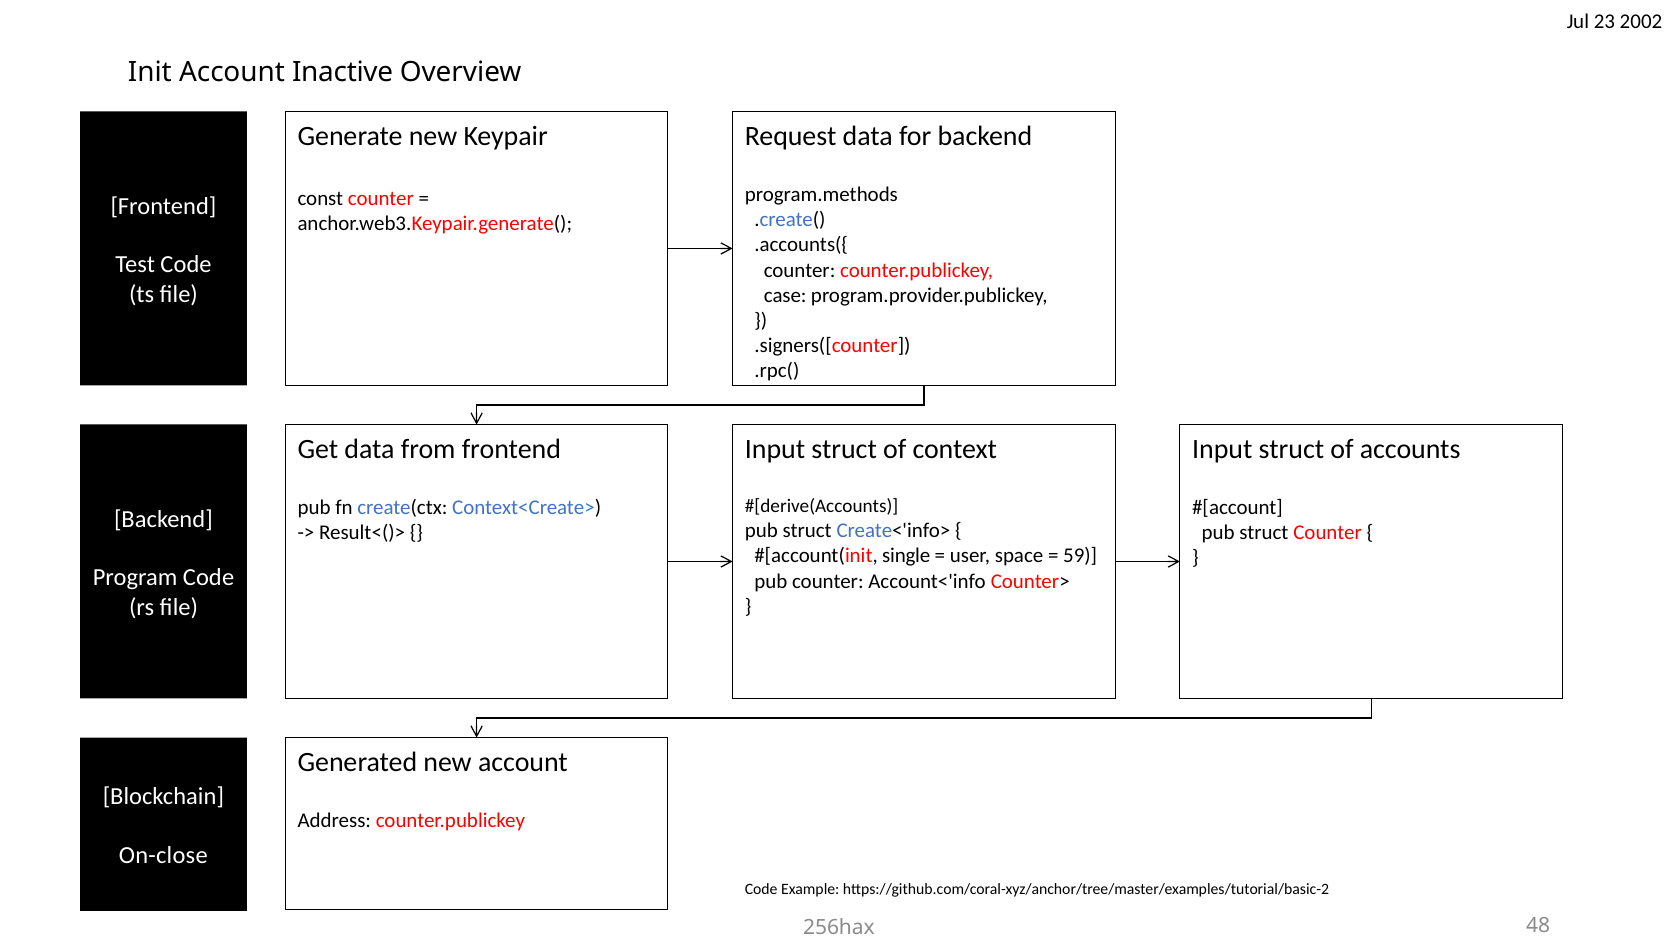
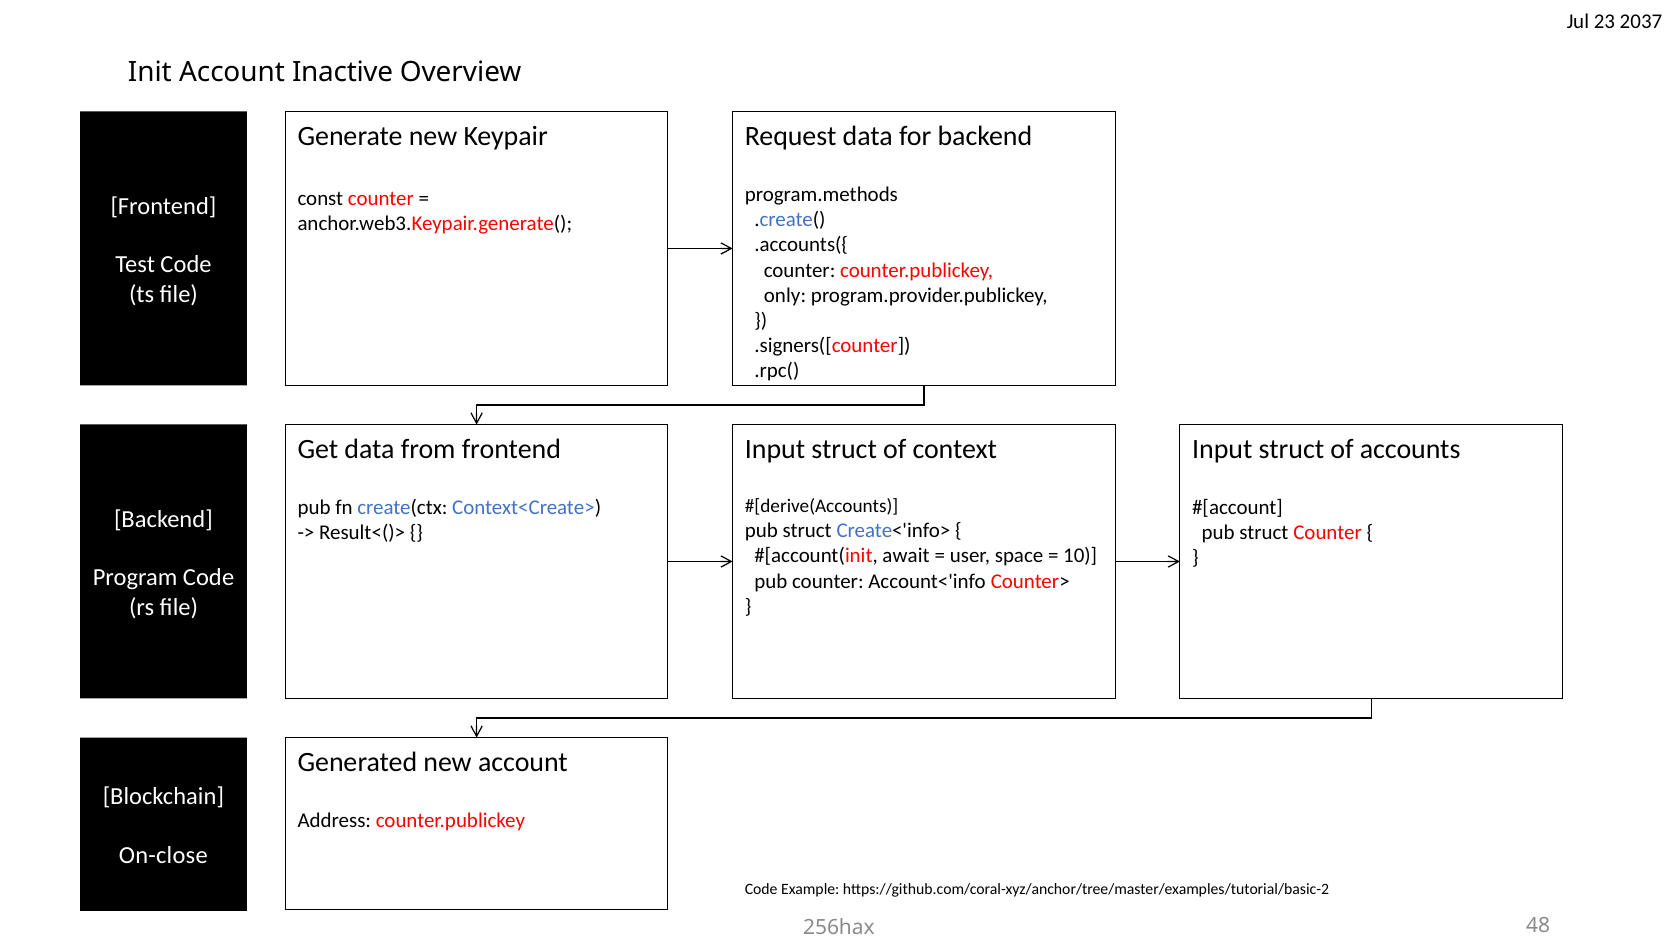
2002: 2002 -> 2037 (1641, 21)
case: case -> only (785, 295)
single: single -> await (906, 556)
59: 59 -> 10 (1080, 556)
